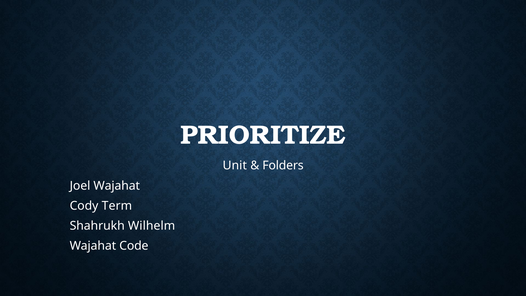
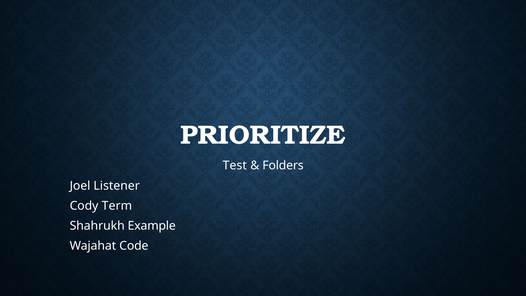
Unit: Unit -> Test (235, 166)
Joel Wajahat: Wajahat -> Listener (117, 186)
Wilhelm: Wilhelm -> Example (152, 226)
